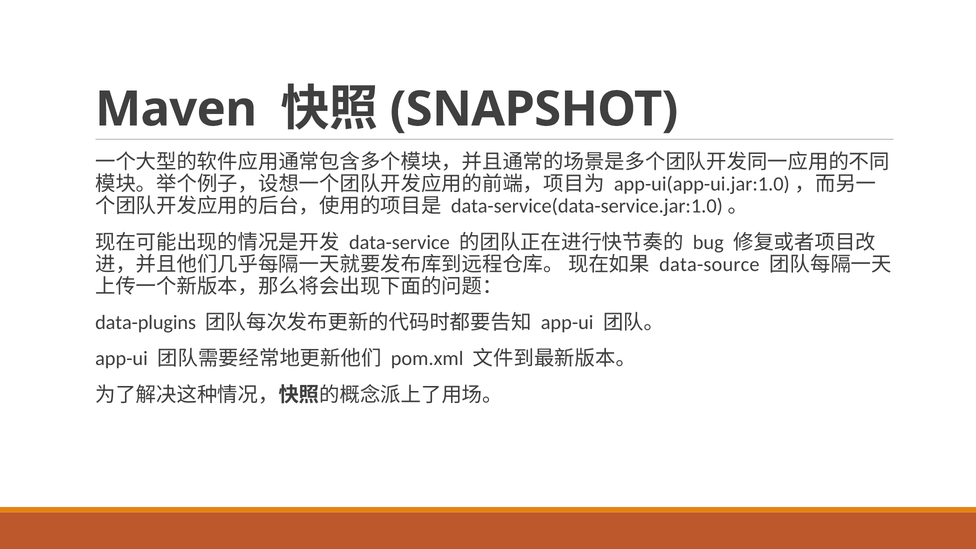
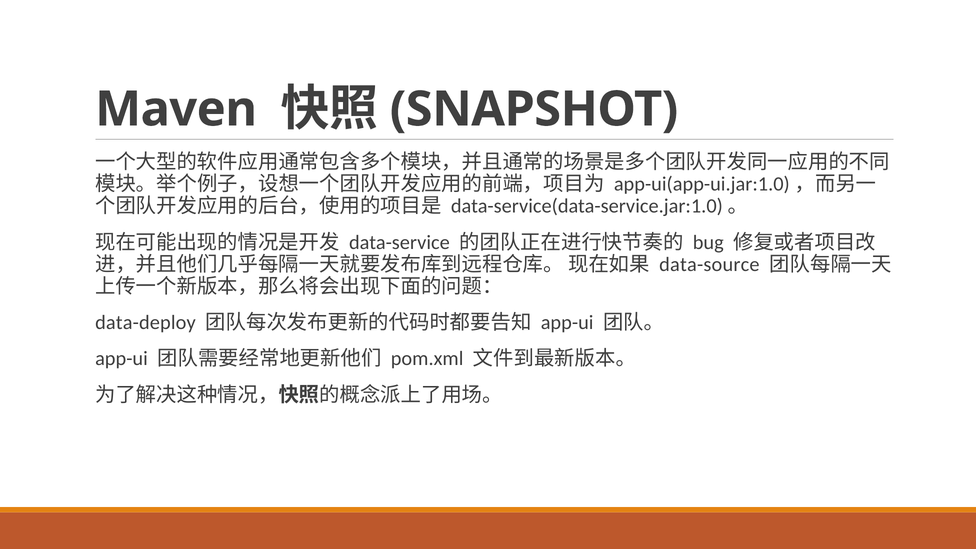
data-plugins: data-plugins -> data-deploy (145, 323)
